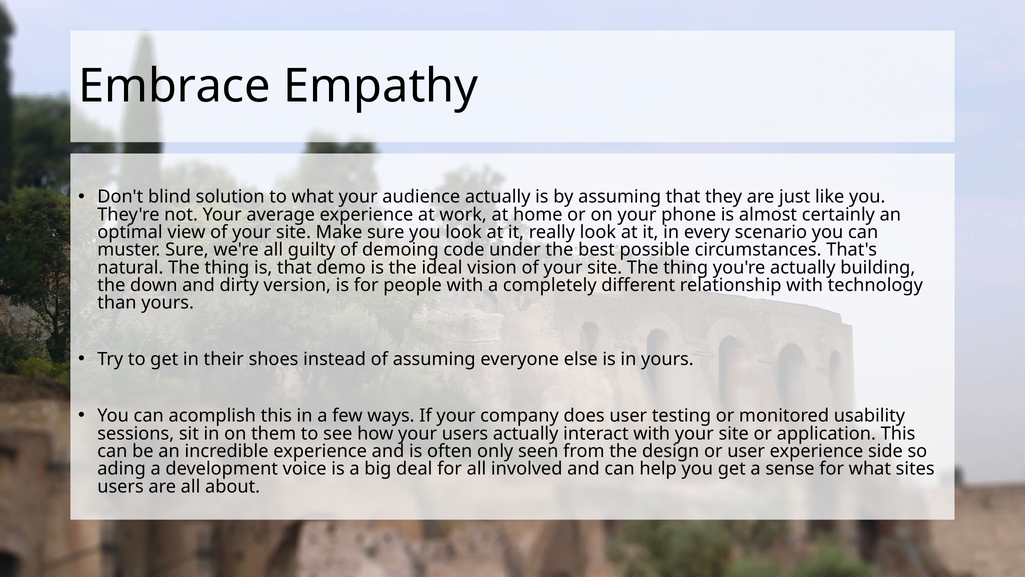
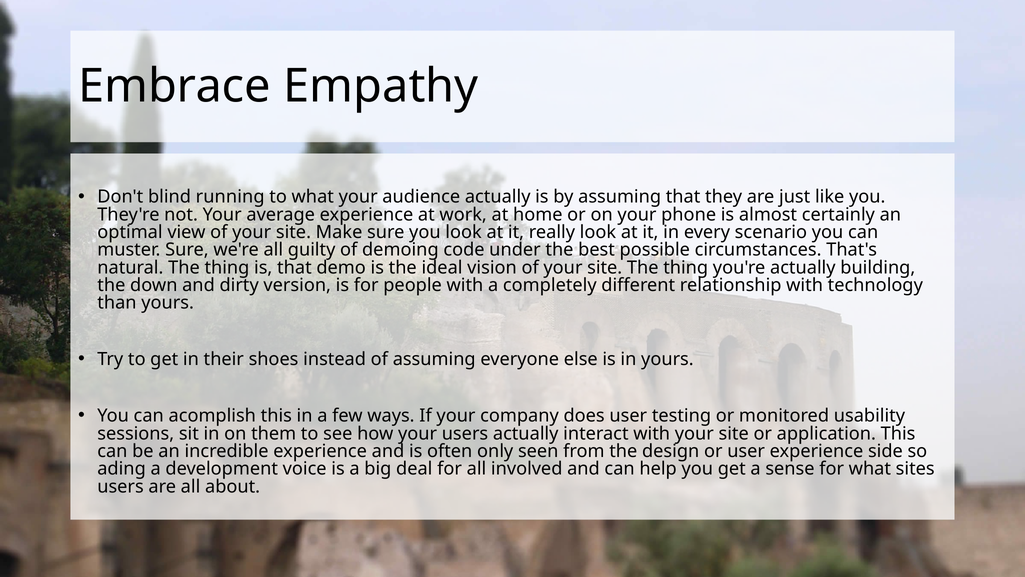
solution: solution -> running (230, 197)
